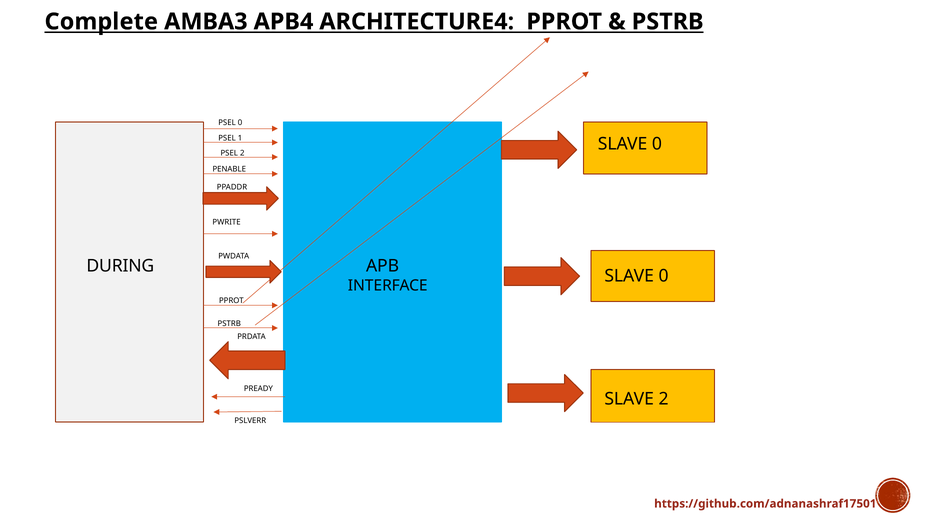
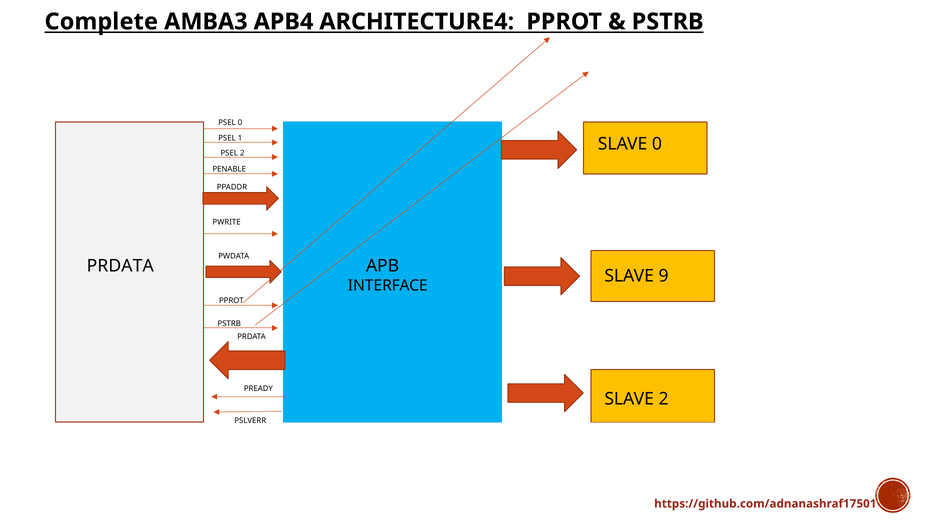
DURING: DURING -> PRDATA (120, 266)
0: 0 -> 9 (664, 276)
